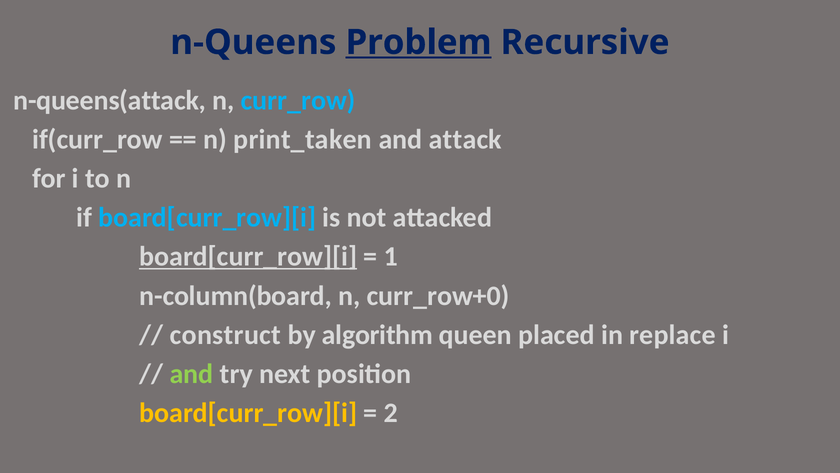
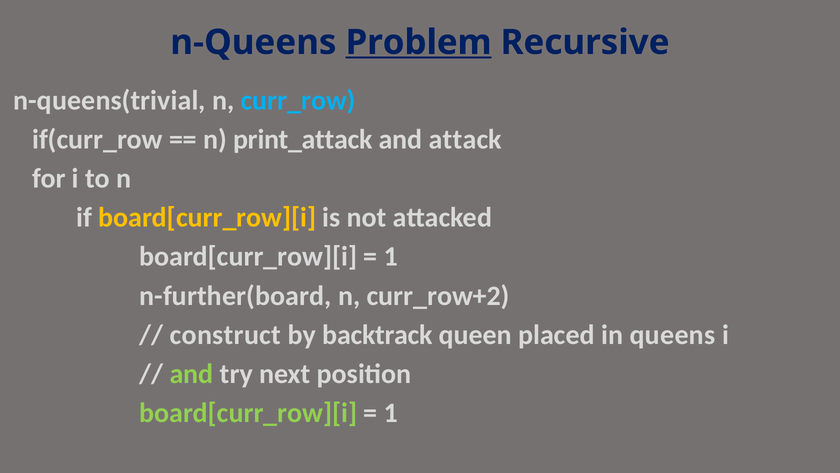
n-queens(attack: n-queens(attack -> n-queens(trivial (109, 100)
print_taken: print_taken -> print_attack (303, 139)
board[curr_row][i colour: light blue -> yellow (207, 217)
board[curr_row][i underline: present -> none (248, 256)
n-column(board: n-column(board -> n-further(board (235, 295)
curr_row+0: curr_row+0 -> curr_row+2 (438, 295)
algorithm: algorithm -> backtrack (377, 334)
replace: replace -> queens (672, 334)
board[curr_row][i colour: yellow -> light green (248, 412)
2: 2 -> 1 (391, 412)
